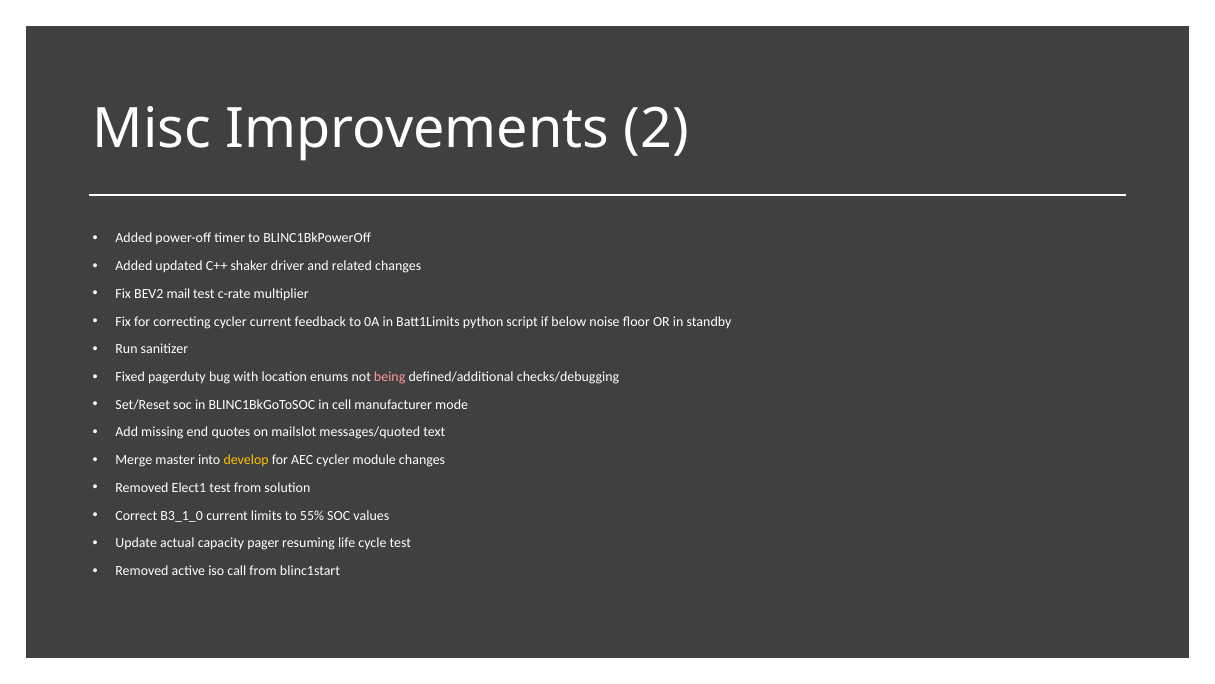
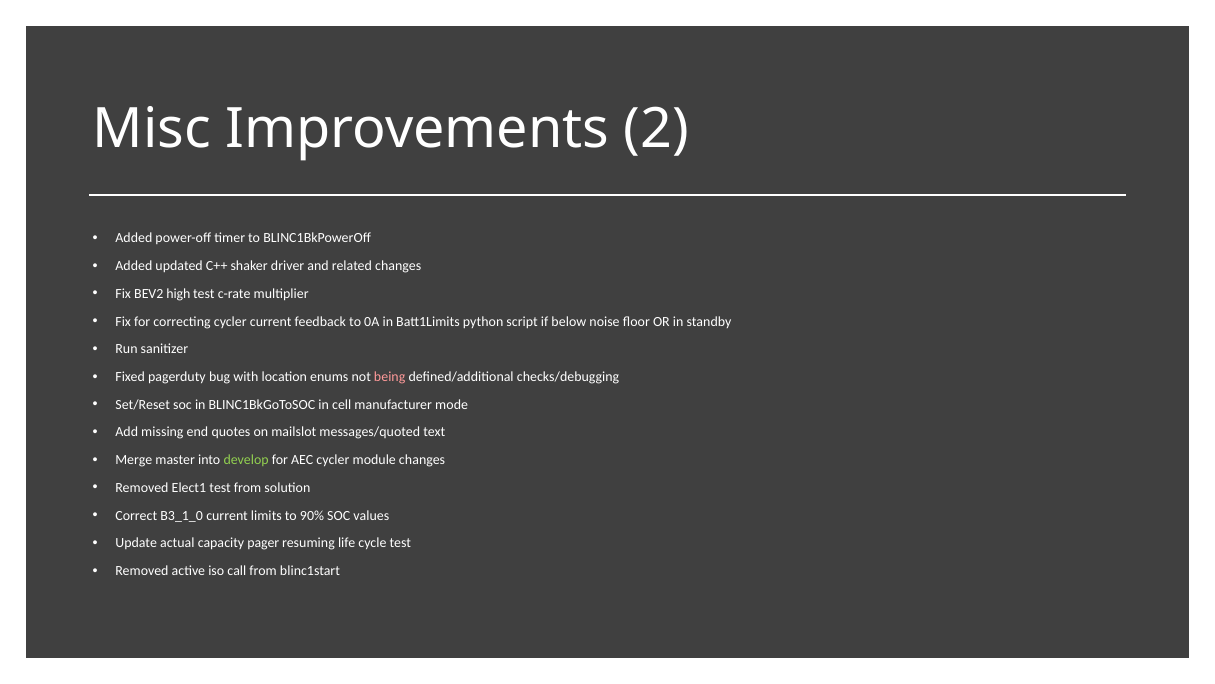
mail: mail -> high (178, 294)
develop colour: yellow -> light green (246, 460)
55%: 55% -> 90% (312, 515)
